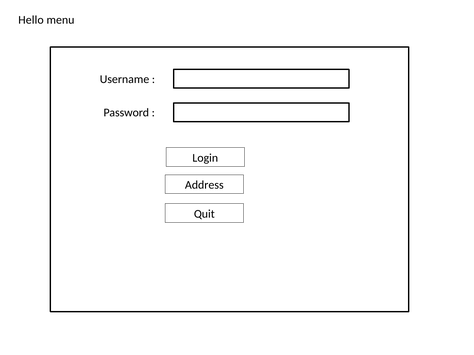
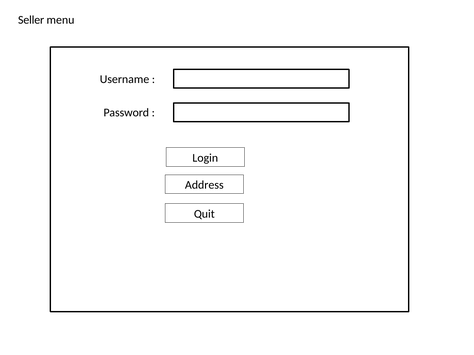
Hello: Hello -> Seller (31, 20)
